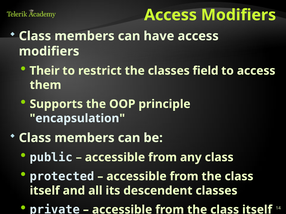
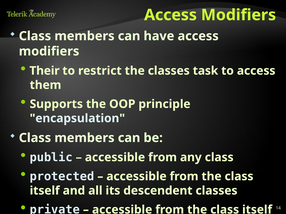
field: field -> task (205, 71)
